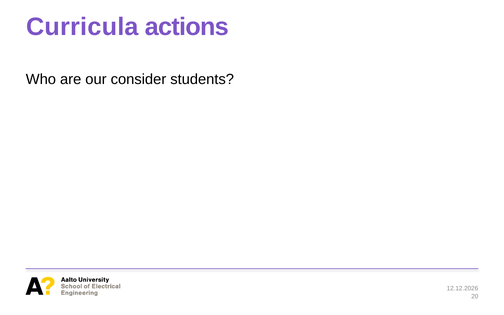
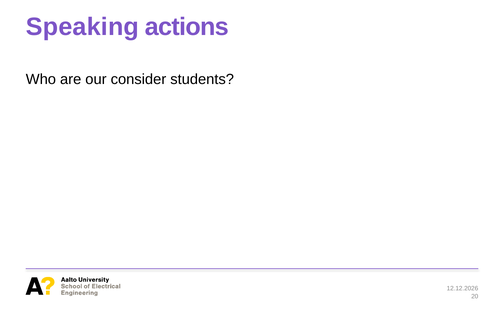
Curricula: Curricula -> Speaking (82, 27)
